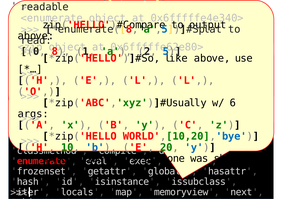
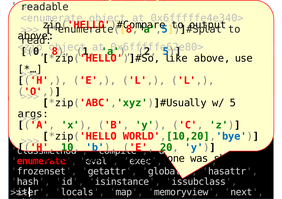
w/ 6: 6 -> 5 (233, 103)
